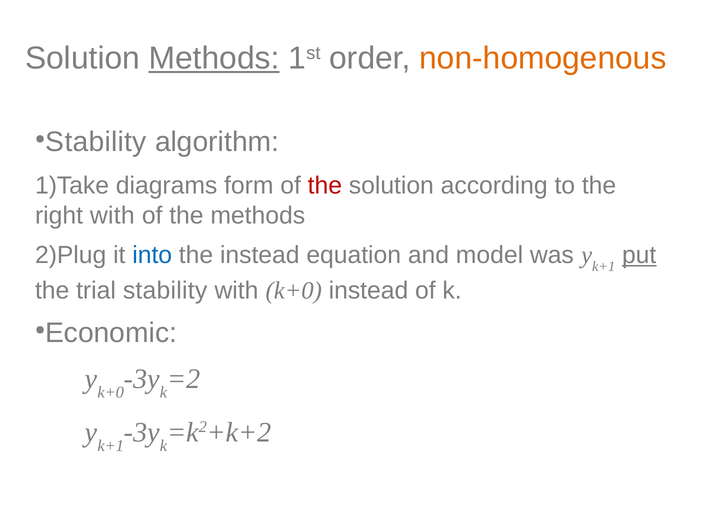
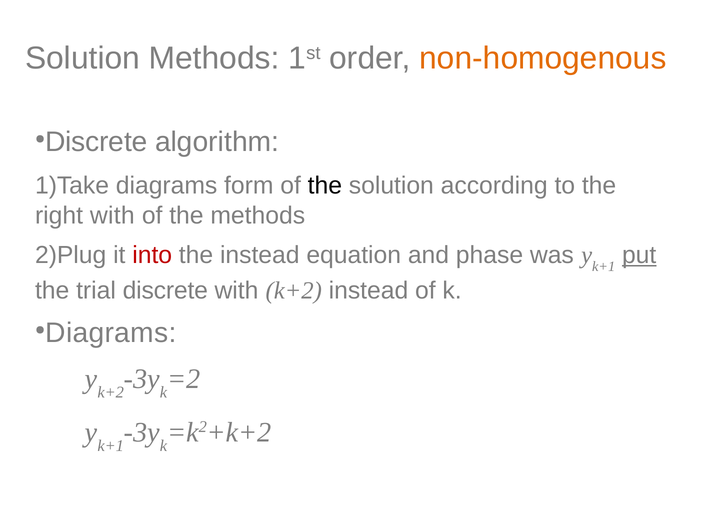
Methods underline: present -> none (214, 58)
Stability: Stability -> Discrete (96, 142)
the colour: red -> black (325, 186)
into colour: blue -> red (152, 255)
model: model -> phase (490, 255)
trial stability: stability -> discrete (165, 291)
with k+0: k+0 -> k+2 (294, 291)
Economic: Economic -> Diagrams (111, 333)
k+0: k+0 -> k+2 (111, 393)
